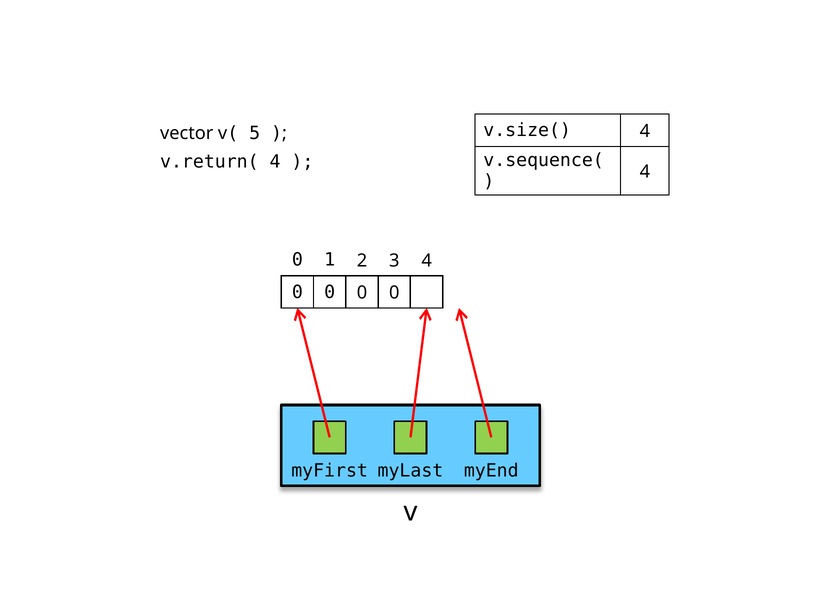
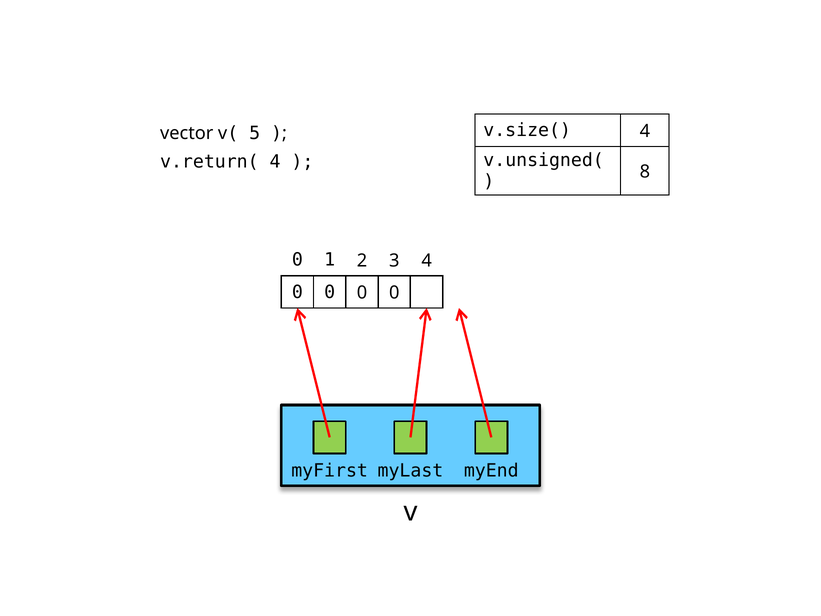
v.sequence(: v.sequence( -> v.unsigned( (544, 160)
4: 4 -> 8 (645, 172)
